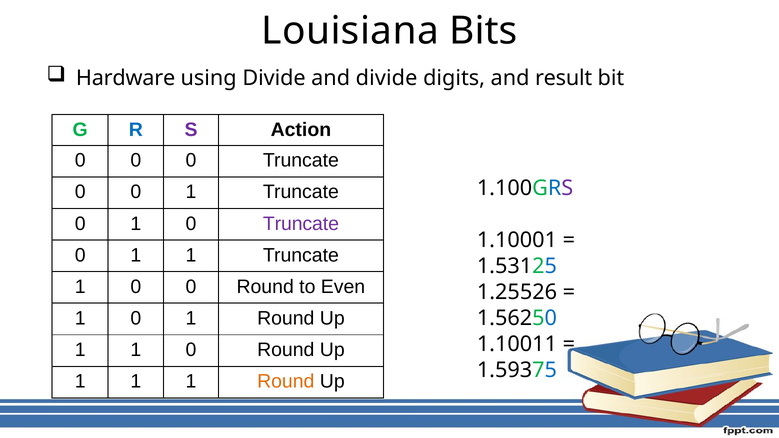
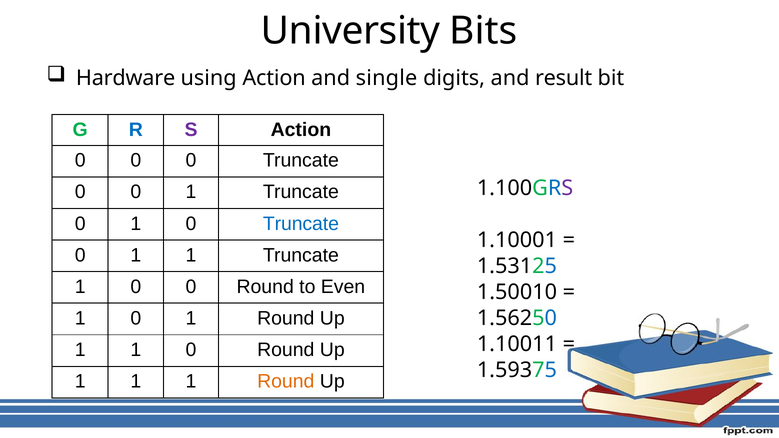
Louisiana: Louisiana -> University (351, 31)
using Divide: Divide -> Action (274, 78)
and divide: divide -> single (387, 78)
Truncate colour: purple -> blue (301, 224)
1.25526: 1.25526 -> 1.50010 (517, 292)
